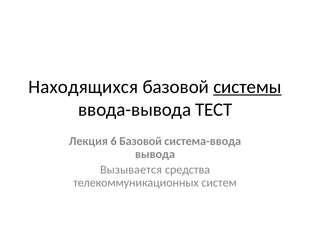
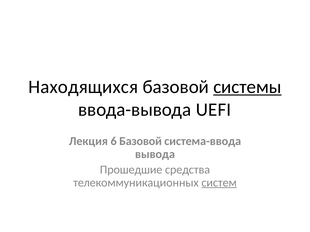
ТЕСТ: ТЕСТ -> UEFI (214, 110)
Вызывается: Вызывается -> Прошедшие (131, 170)
систем underline: none -> present (219, 183)
